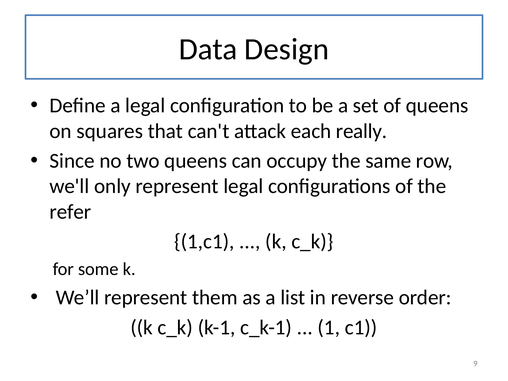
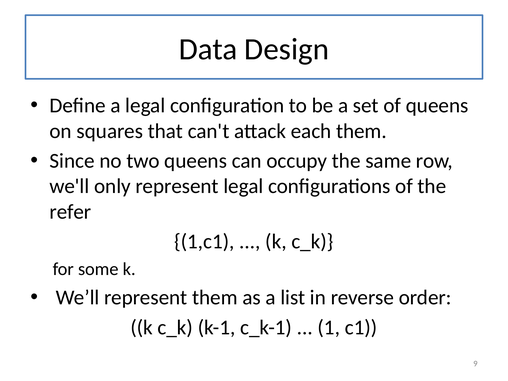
each really: really -> them (361, 131)
